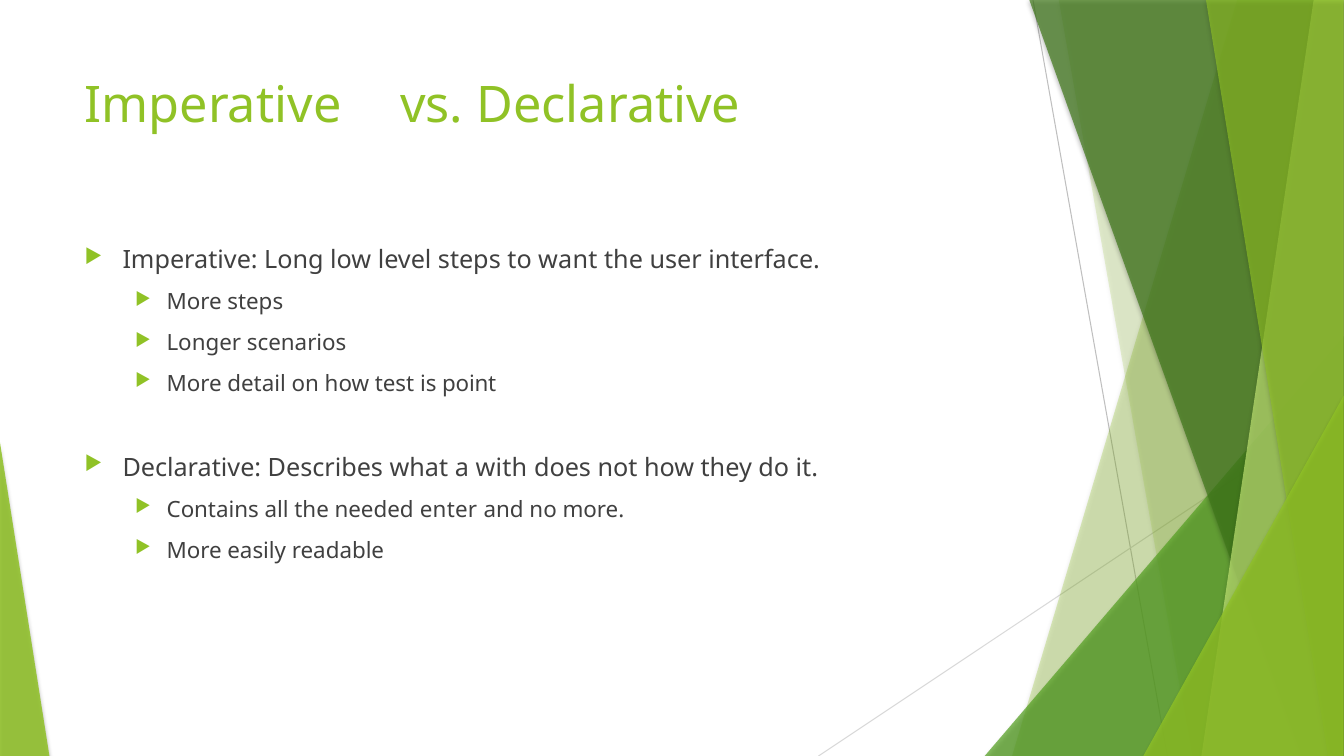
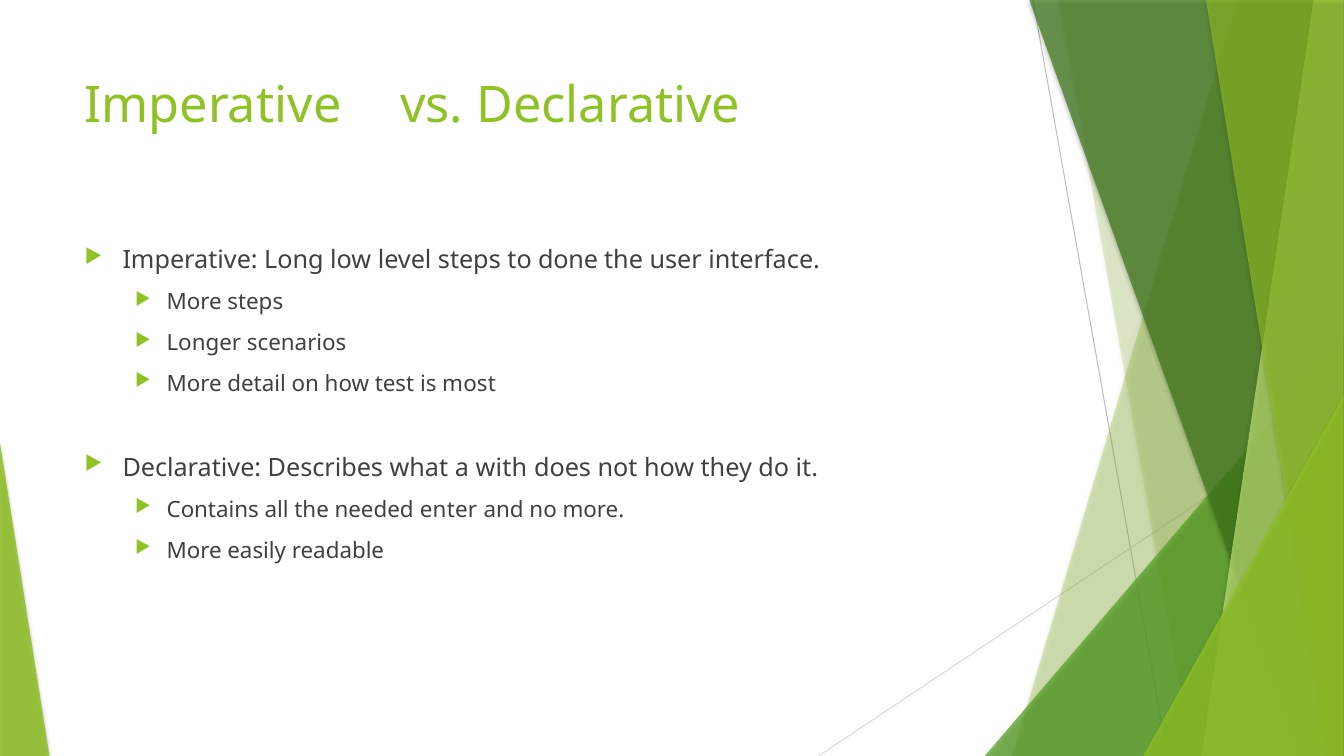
want: want -> done (568, 260)
point: point -> most (469, 384)
